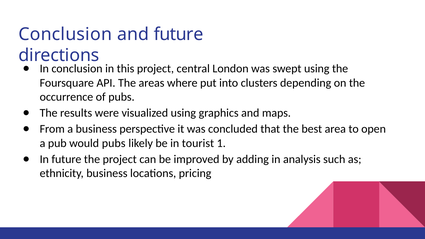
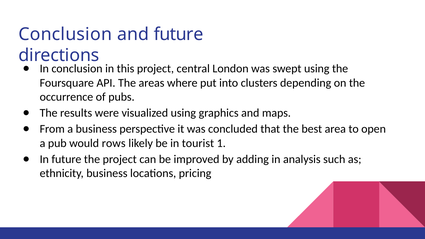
would pubs: pubs -> rows (114, 143)
